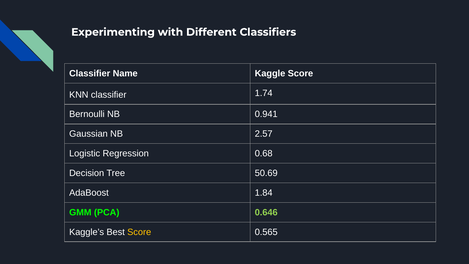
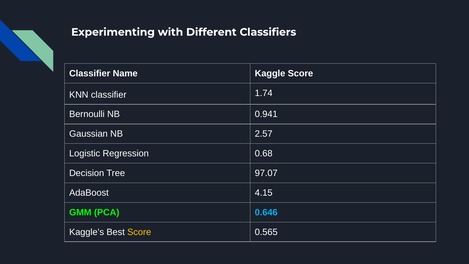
50.69: 50.69 -> 97.07 (266, 173)
1.84: 1.84 -> 4.15 (264, 193)
0.646 colour: light green -> light blue (266, 212)
